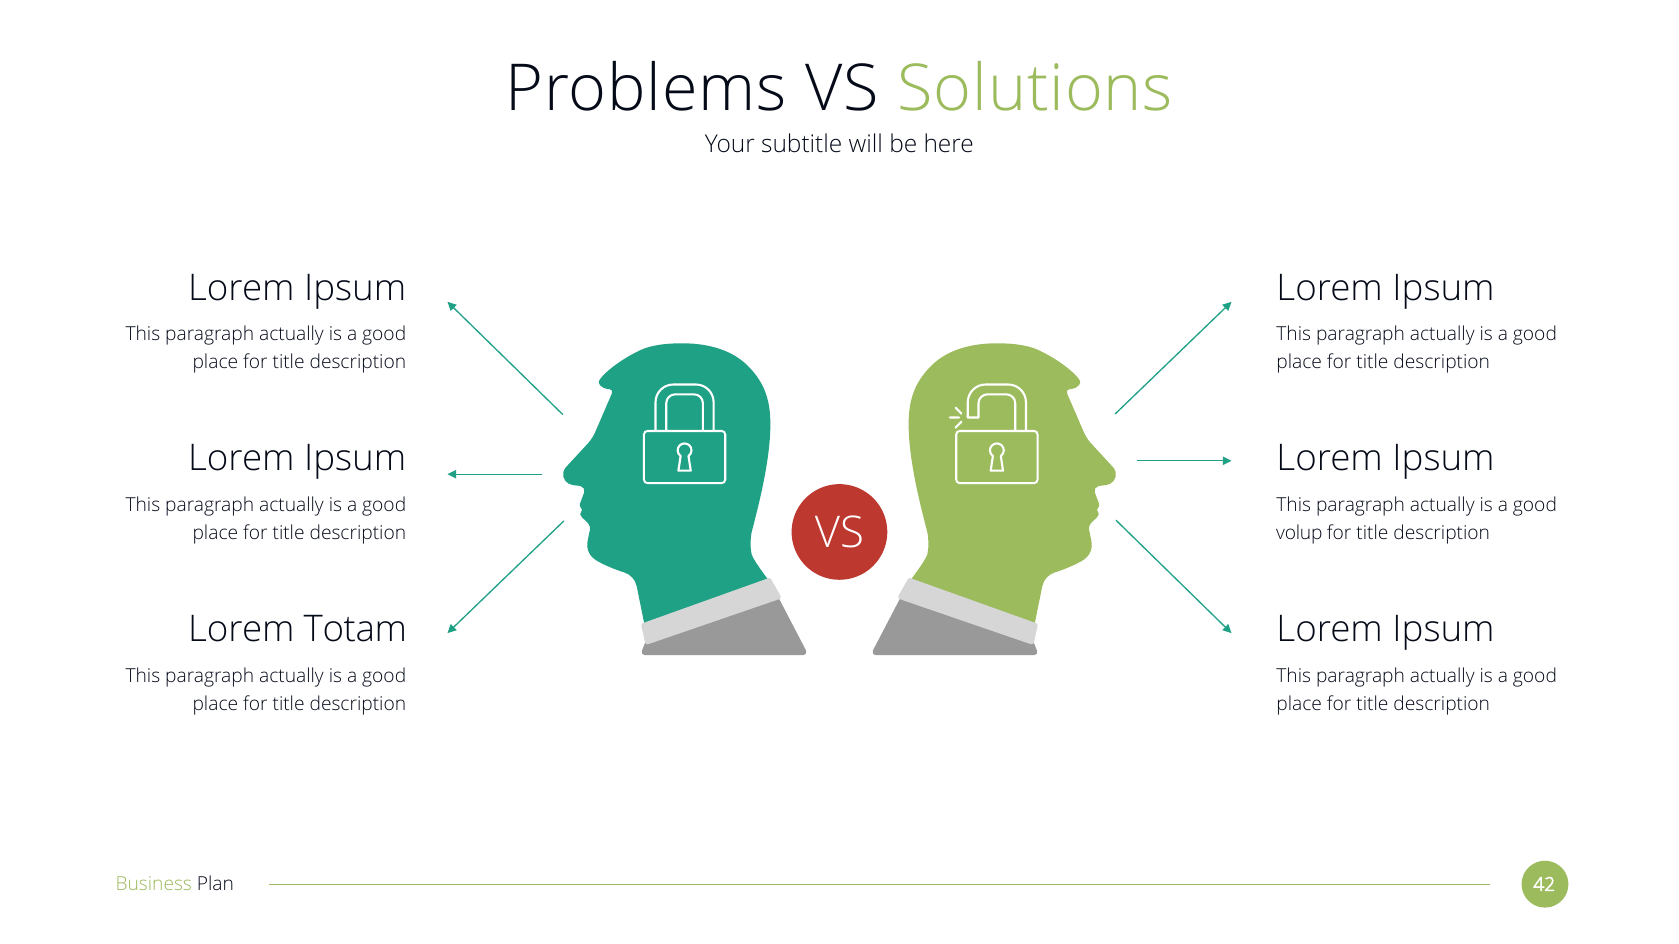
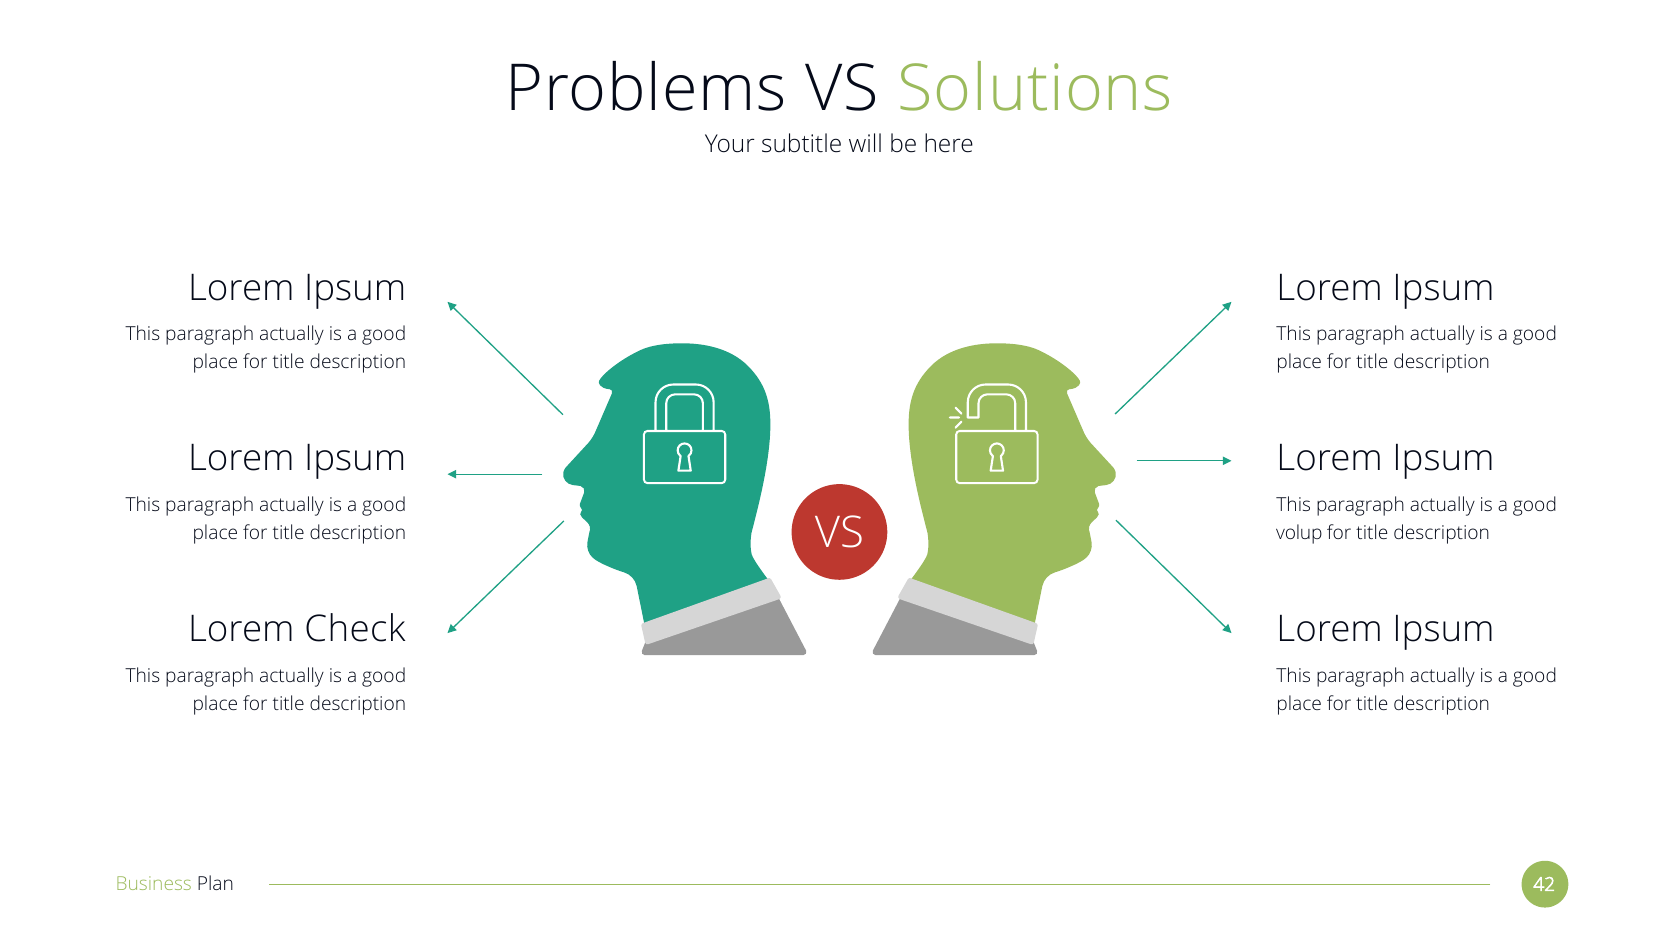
Totam: Totam -> Check (355, 630)
